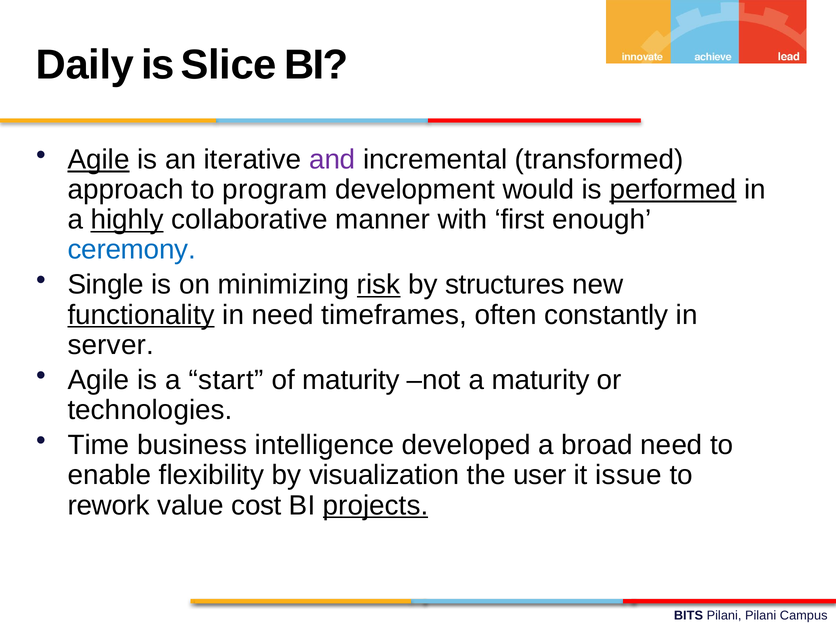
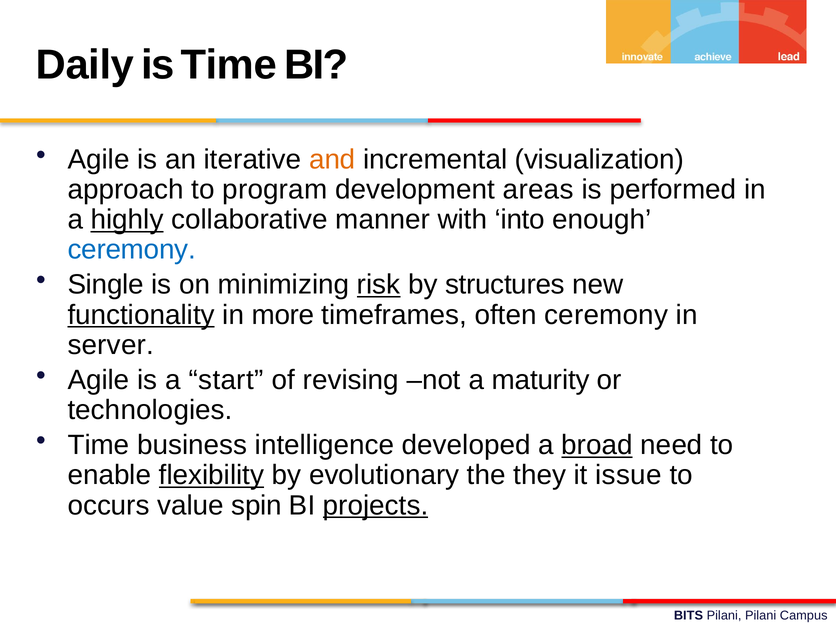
is Slice: Slice -> Time (229, 65)
Agile underline: present -> none (99, 159)
and colour: purple -> orange (332, 159)
transformed: transformed -> visualization (599, 159)
would: would -> areas (538, 190)
performed underline: present -> none (673, 190)
first: first -> into (520, 220)
in need: need -> more (283, 315)
often constantly: constantly -> ceremony (606, 315)
of maturity: maturity -> revising (351, 380)
broad underline: none -> present (597, 445)
flexibility underline: none -> present (212, 475)
visualization: visualization -> evolutionary (384, 475)
user: user -> they (540, 475)
rework: rework -> occurs (109, 505)
cost: cost -> spin (257, 505)
